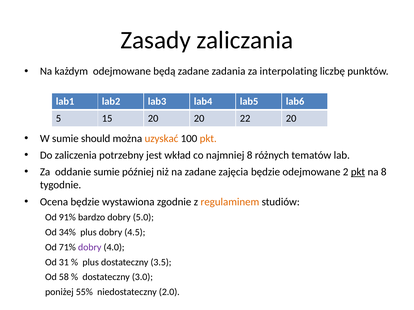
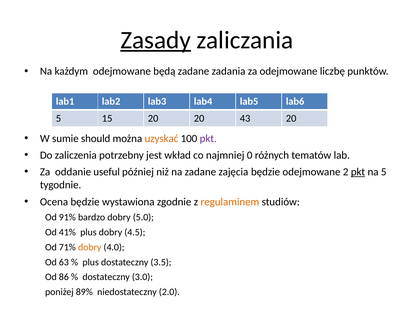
Zasady underline: none -> present (156, 40)
za interpolating: interpolating -> odejmowane (289, 71)
22: 22 -> 43 (245, 118)
pkt colour: orange -> purple (208, 139)
najmniej 8: 8 -> 0 (250, 155)
oddanie sumie: sumie -> useful (107, 172)
na 8: 8 -> 5 (384, 172)
34%: 34% -> 41% (67, 233)
dobry colour: purple -> orange (90, 248)
31: 31 -> 63 (64, 263)
58: 58 -> 86 (64, 278)
55%: 55% -> 89% (84, 292)
